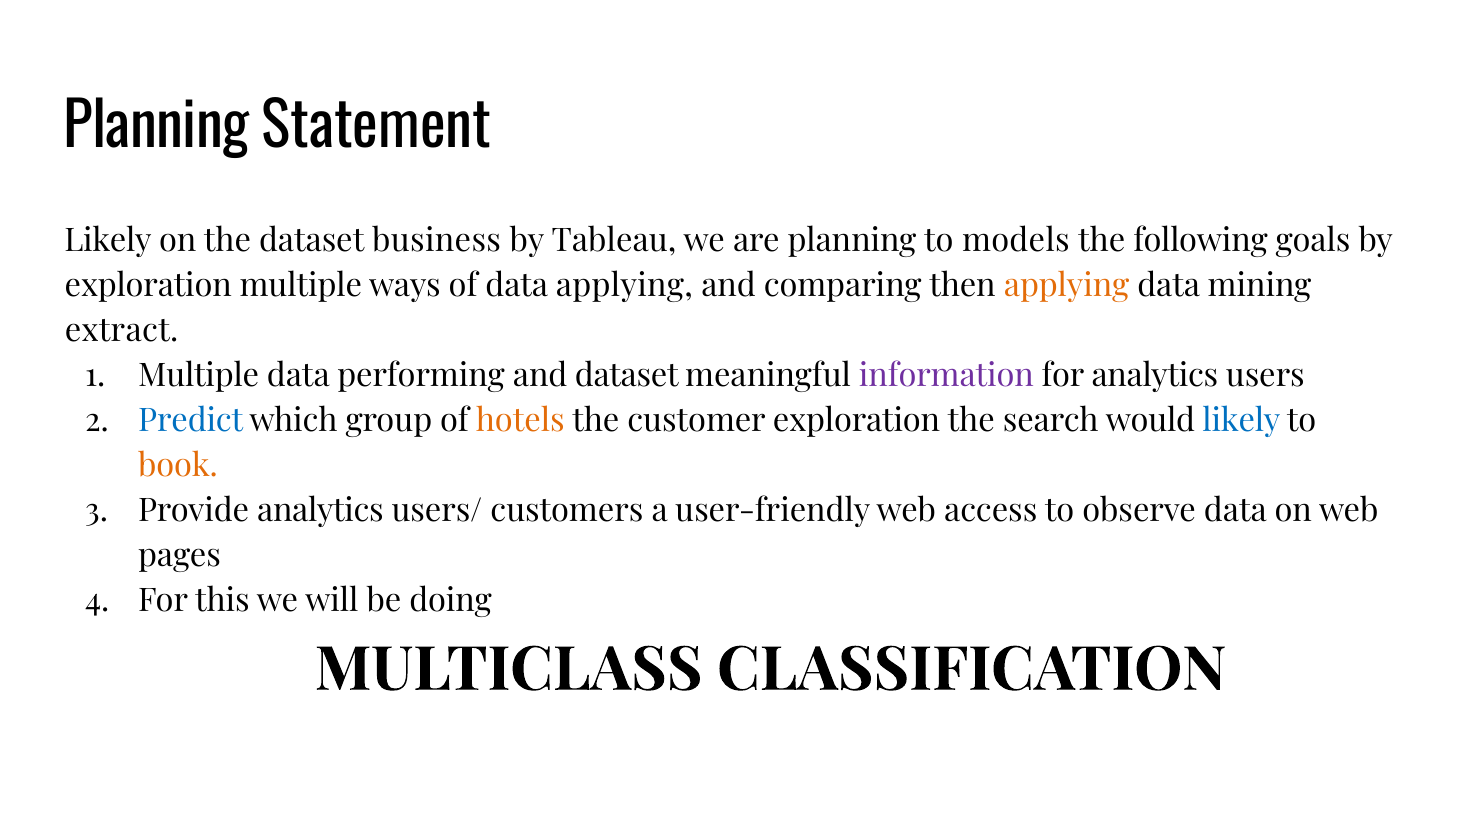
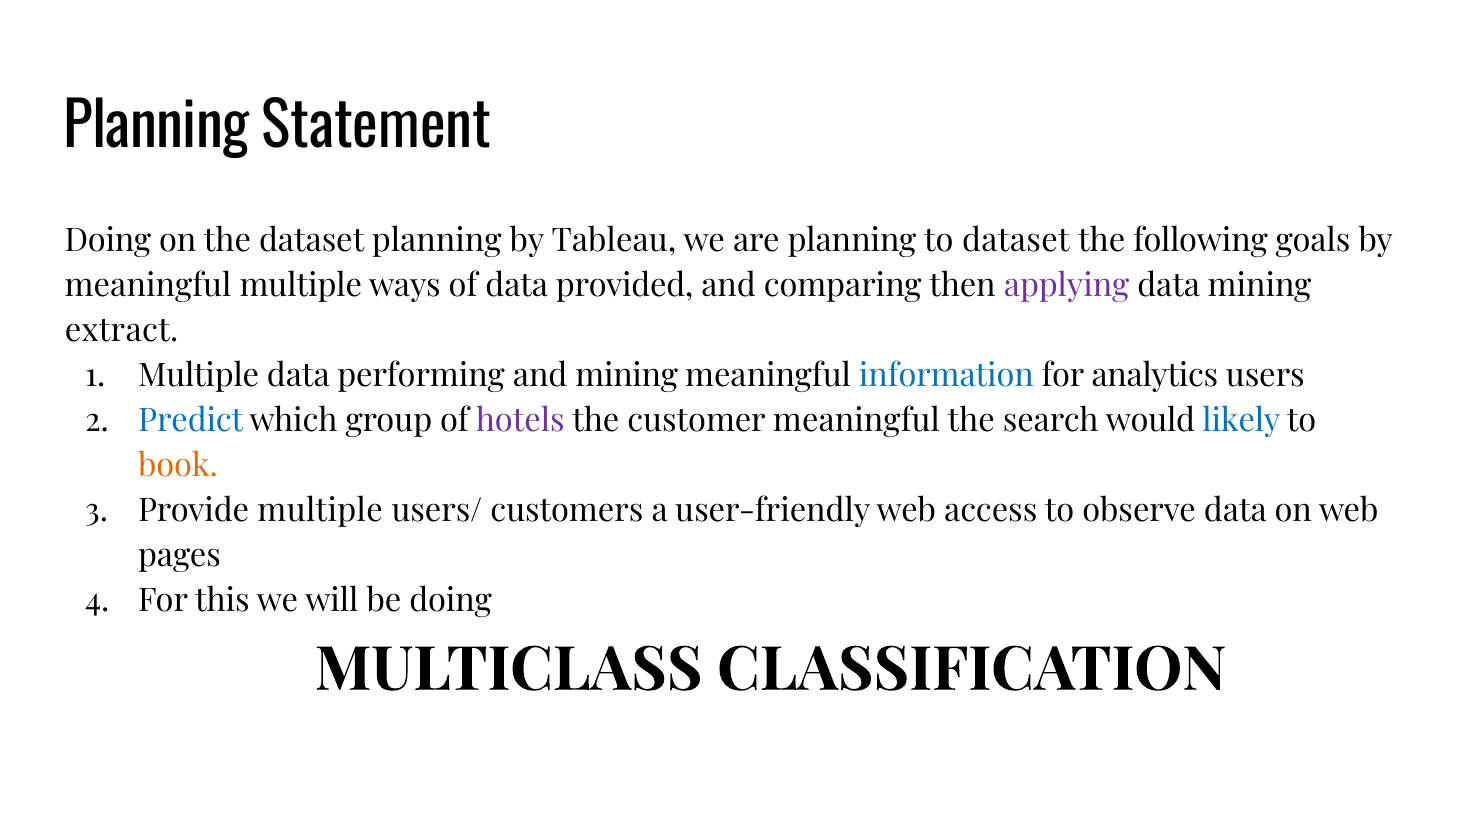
Likely: Likely -> Doing (108, 240)
dataset business: business -> planning (437, 240)
to models: models -> dataset (1016, 240)
exploration: exploration -> meaningful (148, 285)
data applying: applying -> provided (625, 285)
applying colour: orange -> purple (1067, 285)
and dataset: dataset -> mining (627, 375)
information colour: purple -> blue (946, 375)
hotels colour: orange -> purple (520, 420)
customer exploration: exploration -> meaningful (856, 420)
Provide analytics: analytics -> multiple (320, 510)
